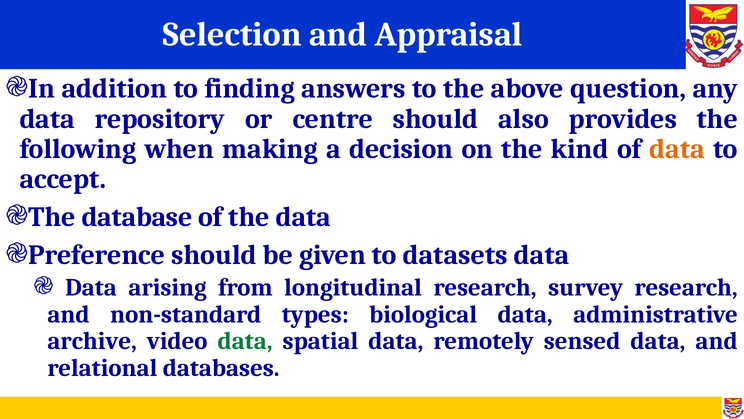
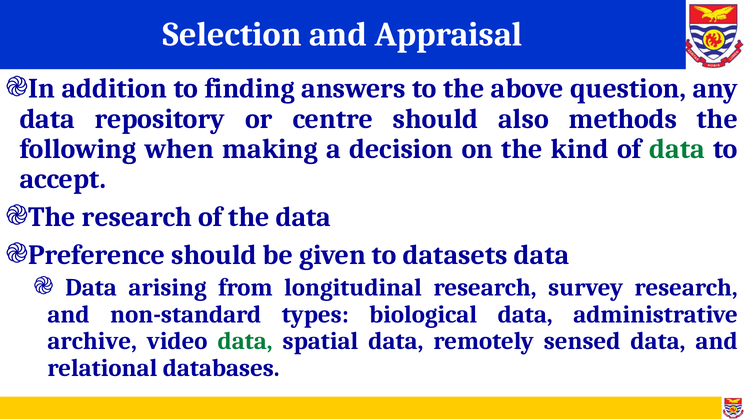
provides: provides -> methods (623, 119)
data colour: orange -> green (677, 149)
database: database -> research (137, 217)
